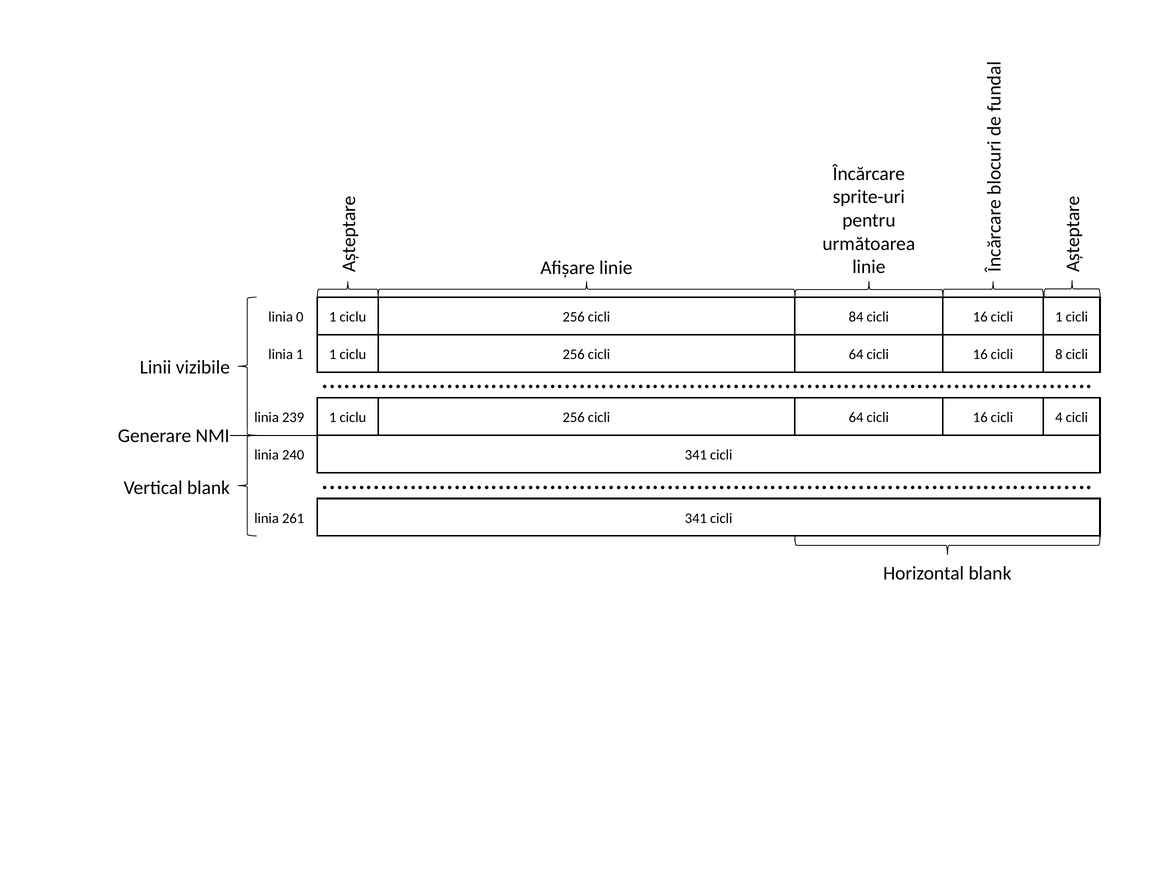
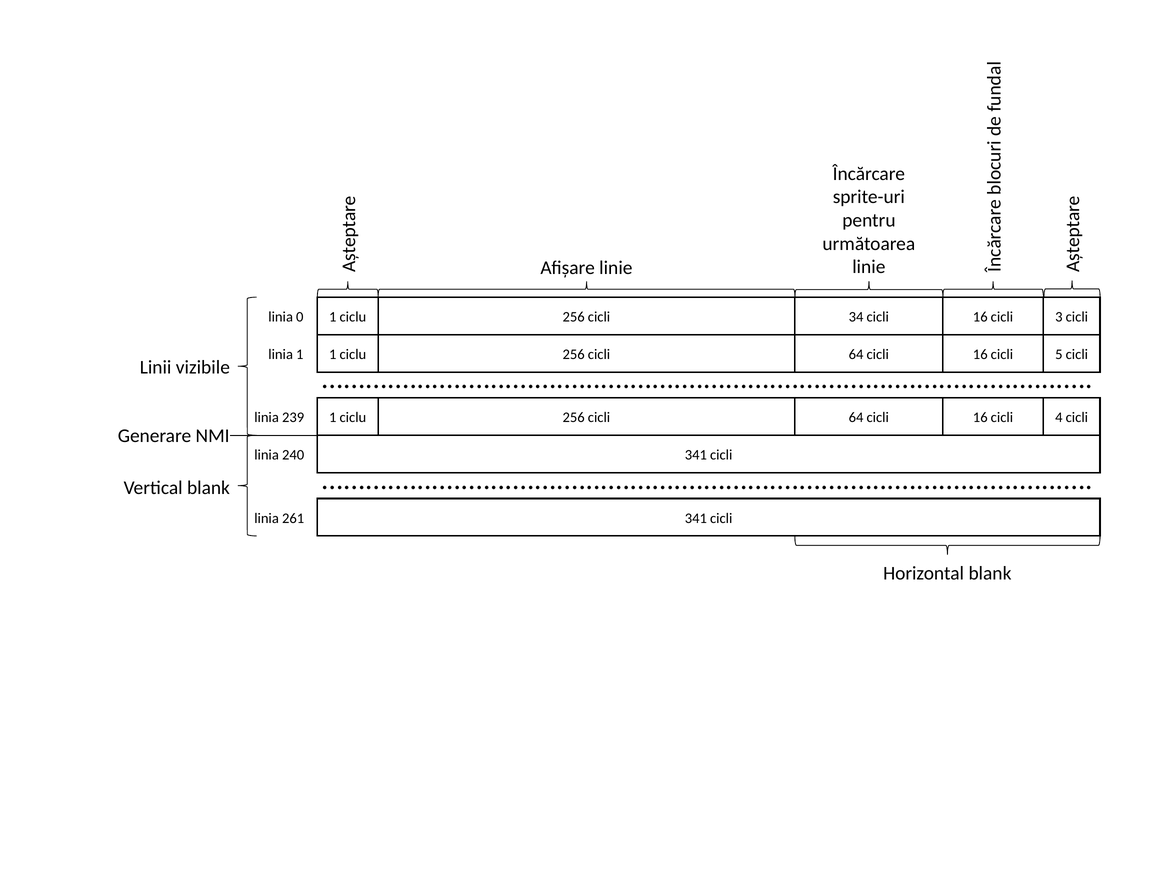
84: 84 -> 34 (856, 317)
16 cicli 1: 1 -> 3 (1059, 317)
8: 8 -> 5 (1059, 354)
